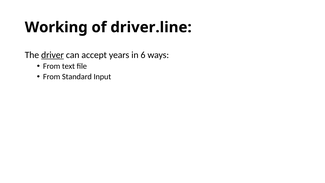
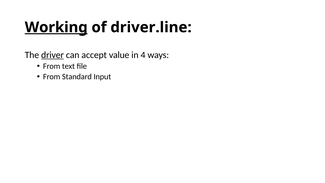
Working underline: none -> present (56, 27)
years: years -> value (119, 55)
6: 6 -> 4 (143, 55)
